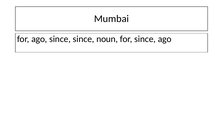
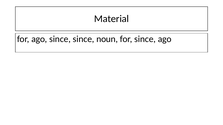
Mumbai: Mumbai -> Material (112, 19)
